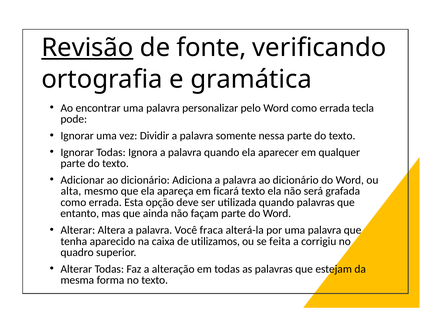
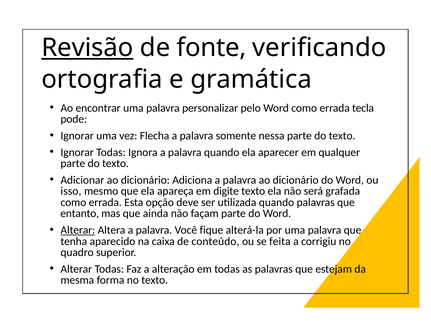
Dividir: Dividir -> Flecha (155, 136)
alta: alta -> isso (71, 191)
ficará: ficará -> digite (226, 191)
Alterar underline: none -> present (78, 230)
fraca: fraca -> fique (211, 230)
utilizamos: utilizamos -> conteúdo (215, 241)
